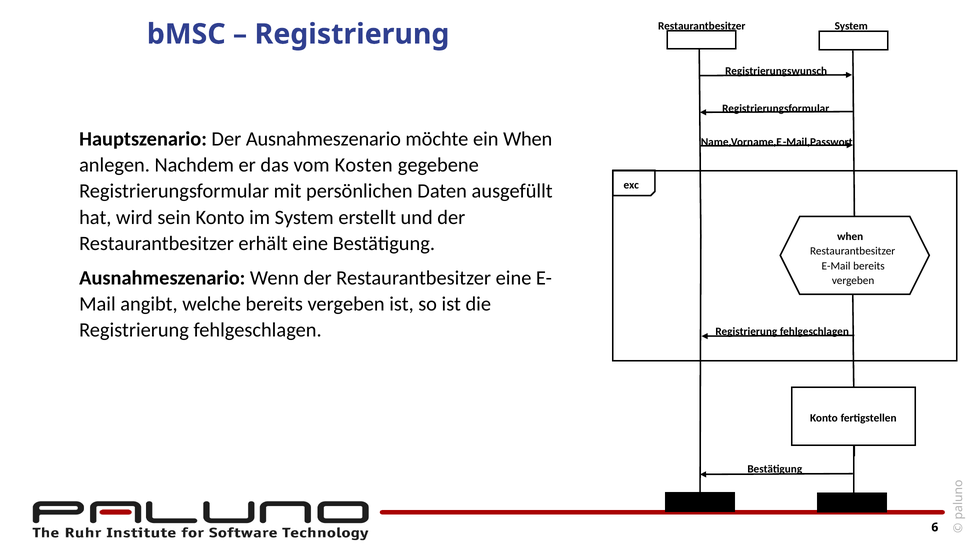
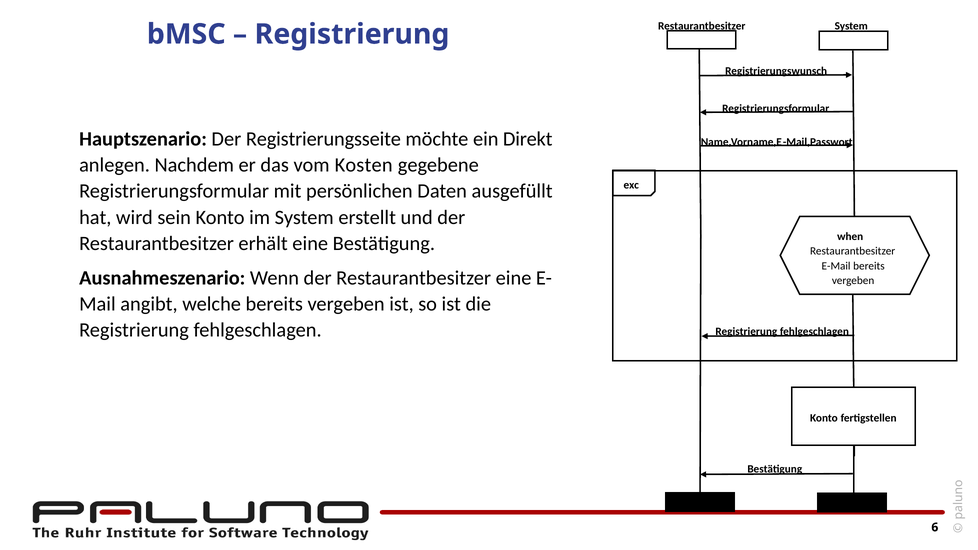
Der Ausnahmeszenario: Ausnahmeszenario -> Registrierungsseite (323, 139)
ein When: When -> Direkt (528, 139)
